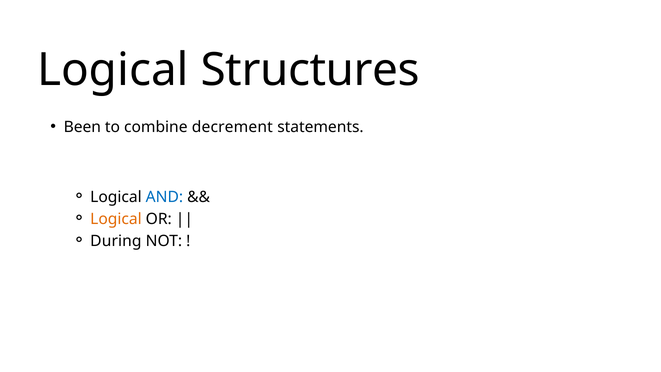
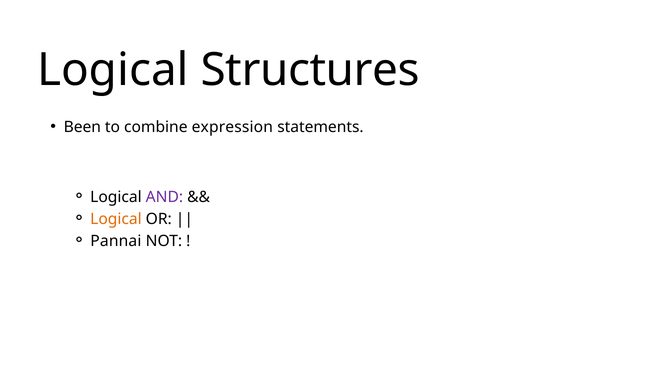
decrement: decrement -> expression (232, 127)
AND colour: blue -> purple (164, 197)
During: During -> Pannai (116, 241)
